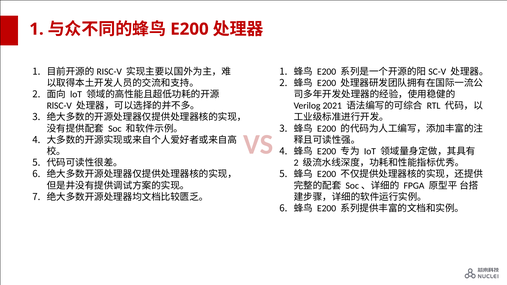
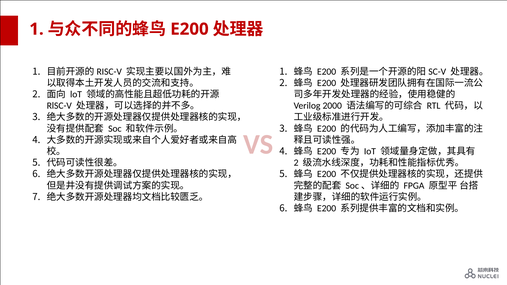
2021: 2021 -> 2000 (332, 106)
